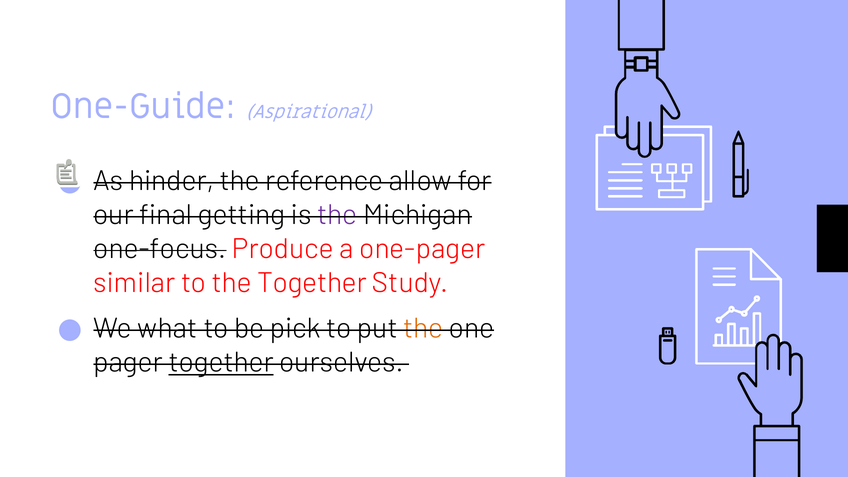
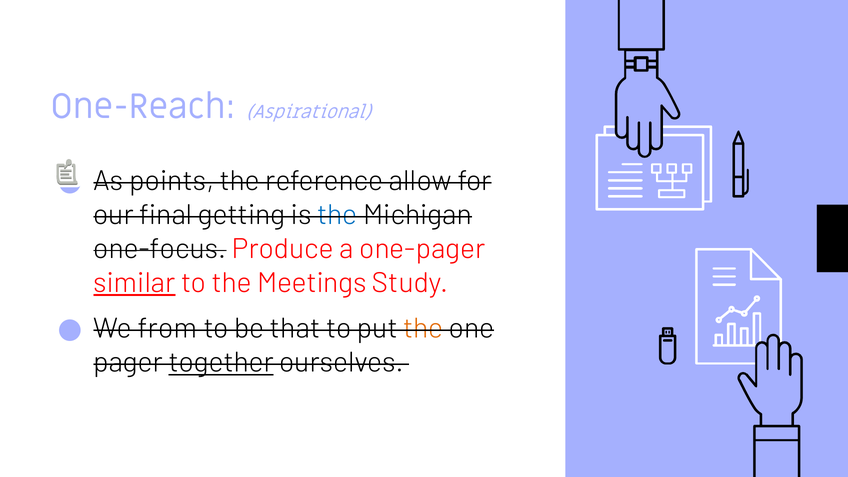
One-Guide: One-Guide -> One-Reach (144, 107)
hinder: hinder -> points (172, 181)
the colour: purple -> blue (337, 215)
similar underline: none -> present (134, 283)
the Together: Together -> Meetings (312, 283)
what: what -> from (167, 329)
pick: pick -> that (295, 329)
